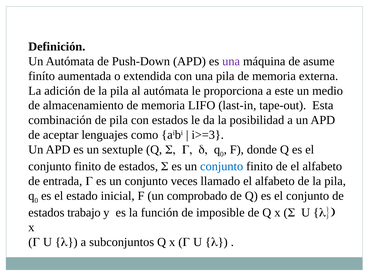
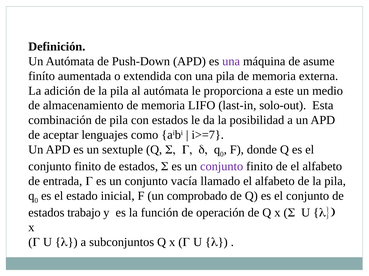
tape-out: tape-out -> solo-out (283, 106)
i>=3: i>=3 -> i>=7 (208, 135)
conjunto colour: blue -> purple (222, 167)
veces: veces -> vacía (184, 182)
imposible: imposible -> operación (220, 213)
